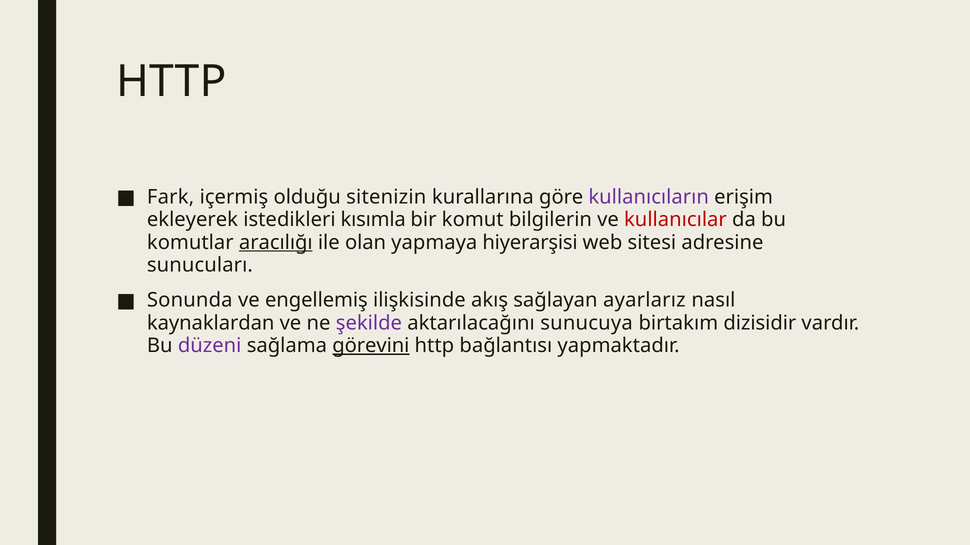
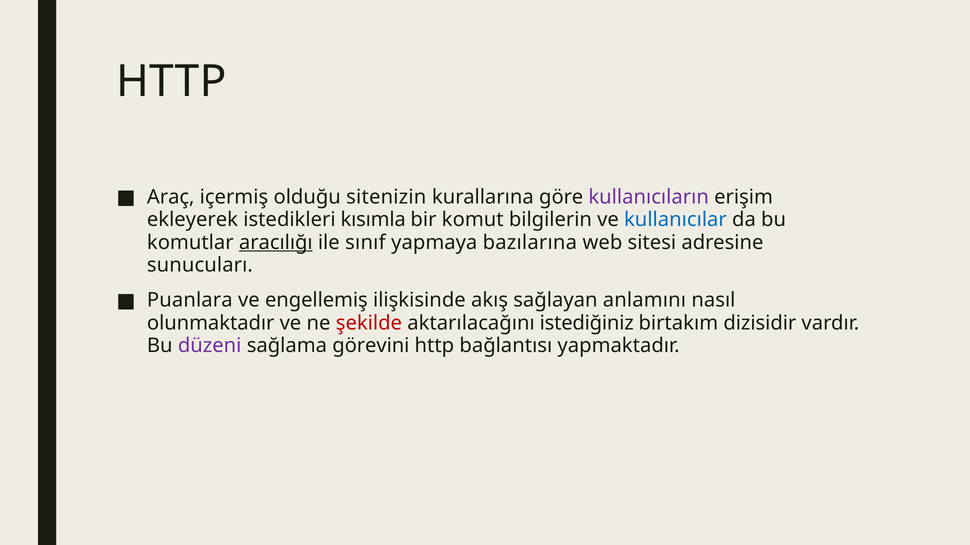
Fark: Fark -> Araç (171, 197)
kullanıcılar colour: red -> blue (675, 220)
olan: olan -> sınıf (365, 243)
hiyerarşisi: hiyerarşisi -> bazılarına (530, 243)
Sonunda: Sonunda -> Puanlara (190, 300)
ayarlarız: ayarlarız -> anlamını (644, 300)
kaynaklardan: kaynaklardan -> olunmaktadır (211, 323)
şekilde colour: purple -> red (369, 323)
sunucuya: sunucuya -> istediğiniz (587, 323)
görevini underline: present -> none (371, 346)
